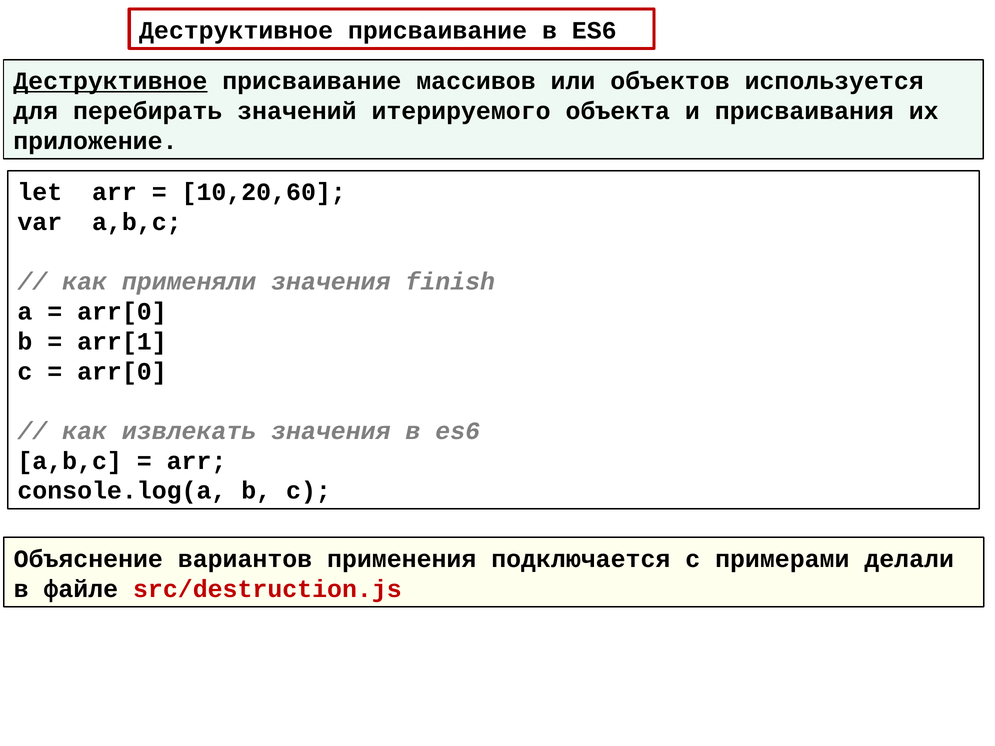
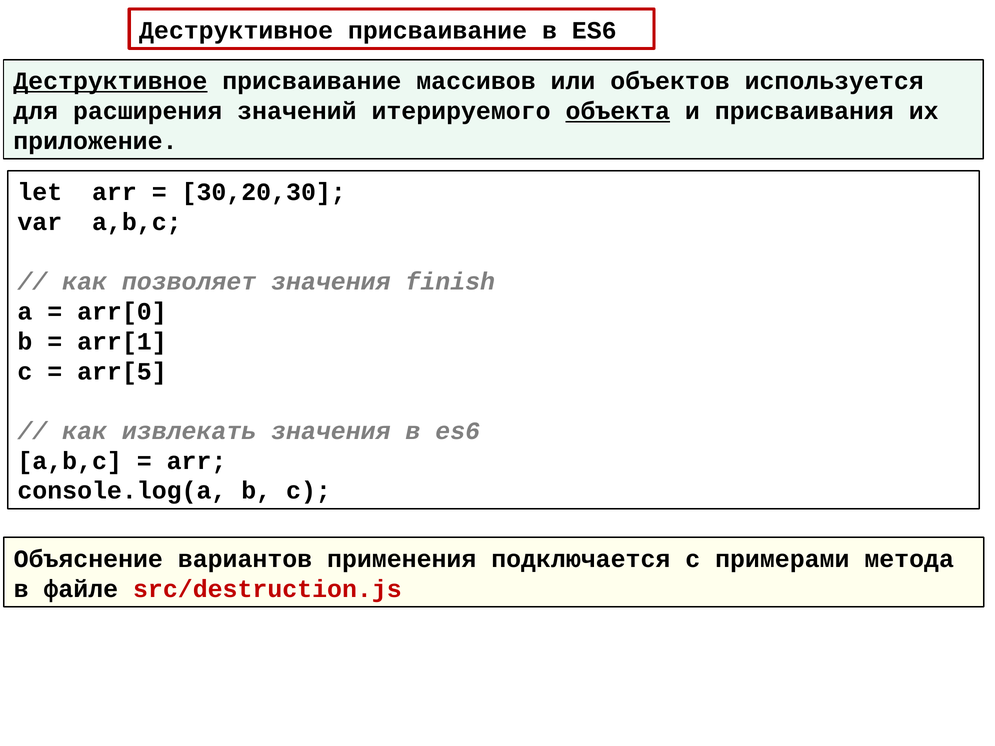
перебирать: перебирать -> расширения (148, 111)
объекта underline: none -> present (618, 111)
10,20,60: 10,20,60 -> 30,20,30 (264, 192)
применяли: применяли -> позволяет (189, 282)
arr[0: arr[0 -> arr[5 (122, 371)
делали: делали -> метода (909, 559)
